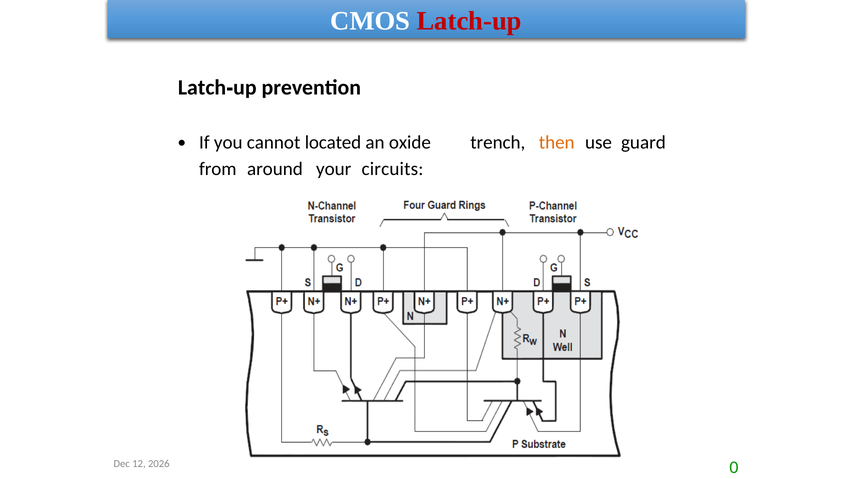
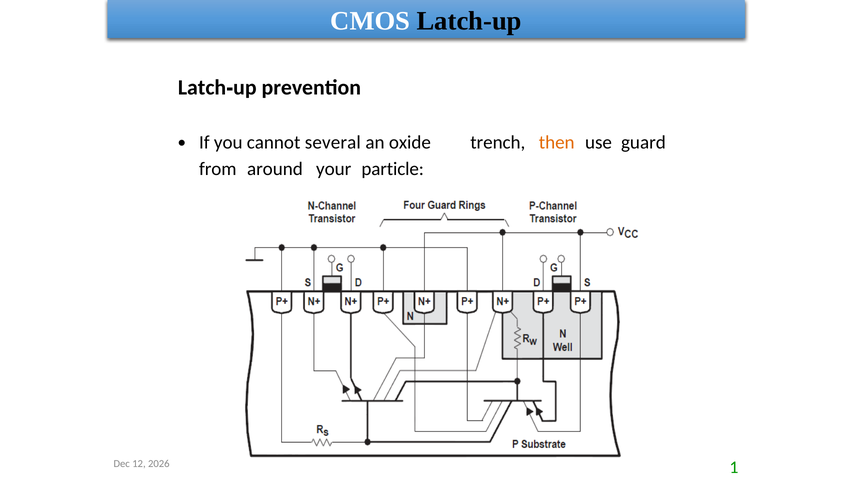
Latch-up colour: red -> black (469, 21)
located: located -> several (333, 143)
circuits: circuits -> particle (393, 169)
0: 0 -> 1 (734, 467)
